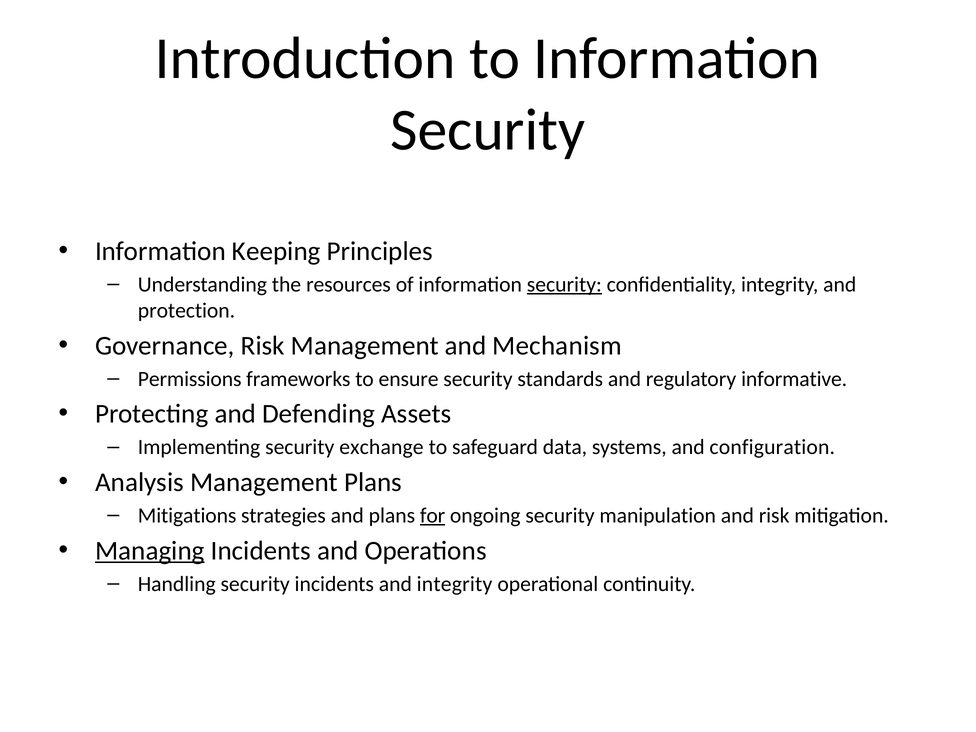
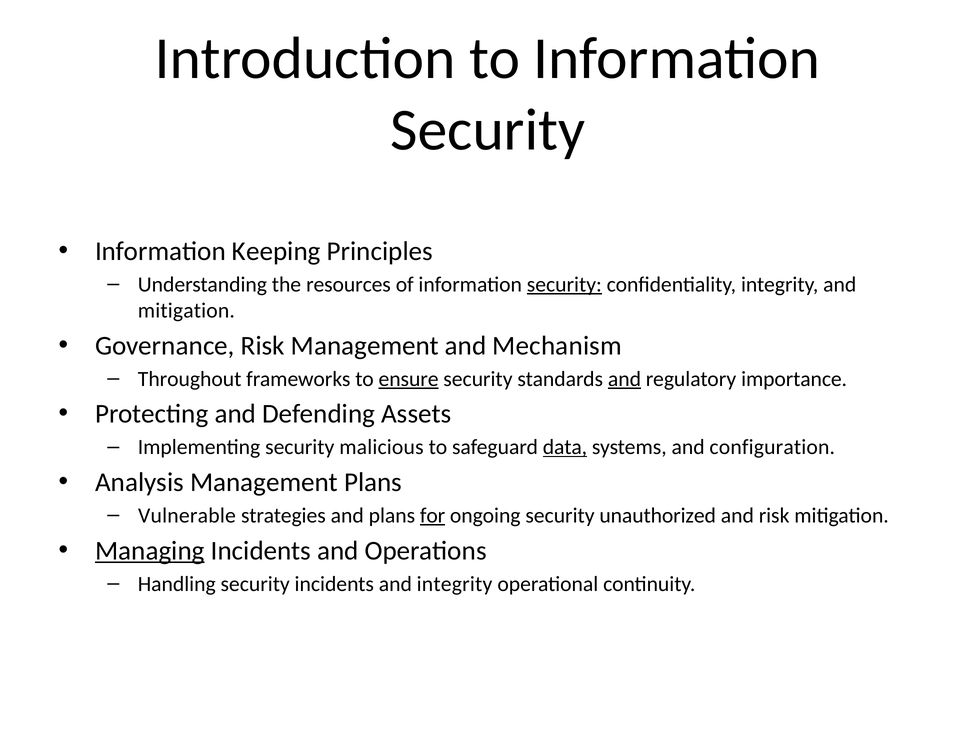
protection: protection -> mitigation (186, 311)
Permissions: Permissions -> Throughout (190, 379)
ensure underline: none -> present (409, 379)
and underline: none -> present (624, 379)
informative: informative -> importance (794, 379)
exchange: exchange -> malicious (381, 447)
data underline: none -> present (565, 447)
Mitigations: Mitigations -> Vulnerable (187, 516)
manipulation: manipulation -> unauthorized (658, 516)
